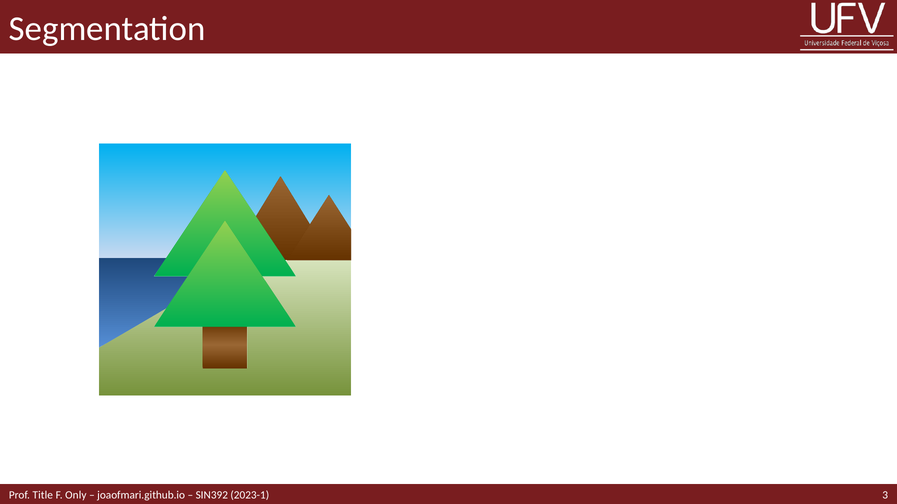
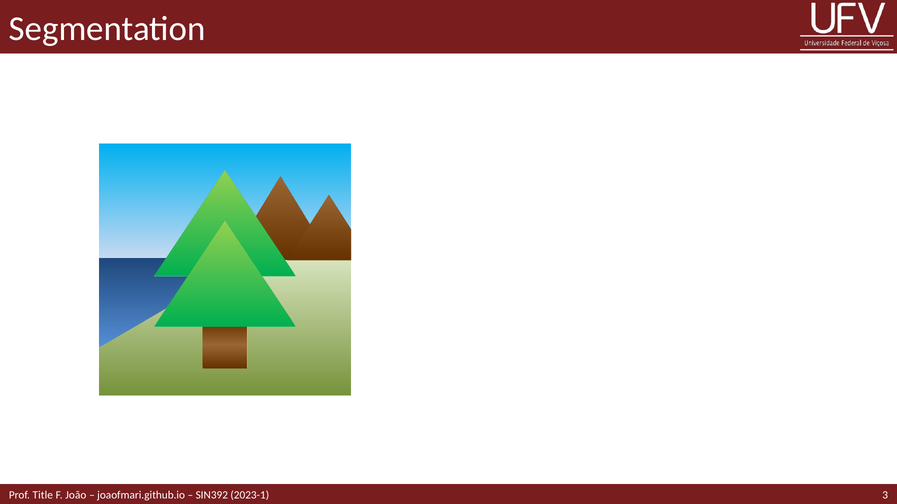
Only: Only -> João (76, 496)
